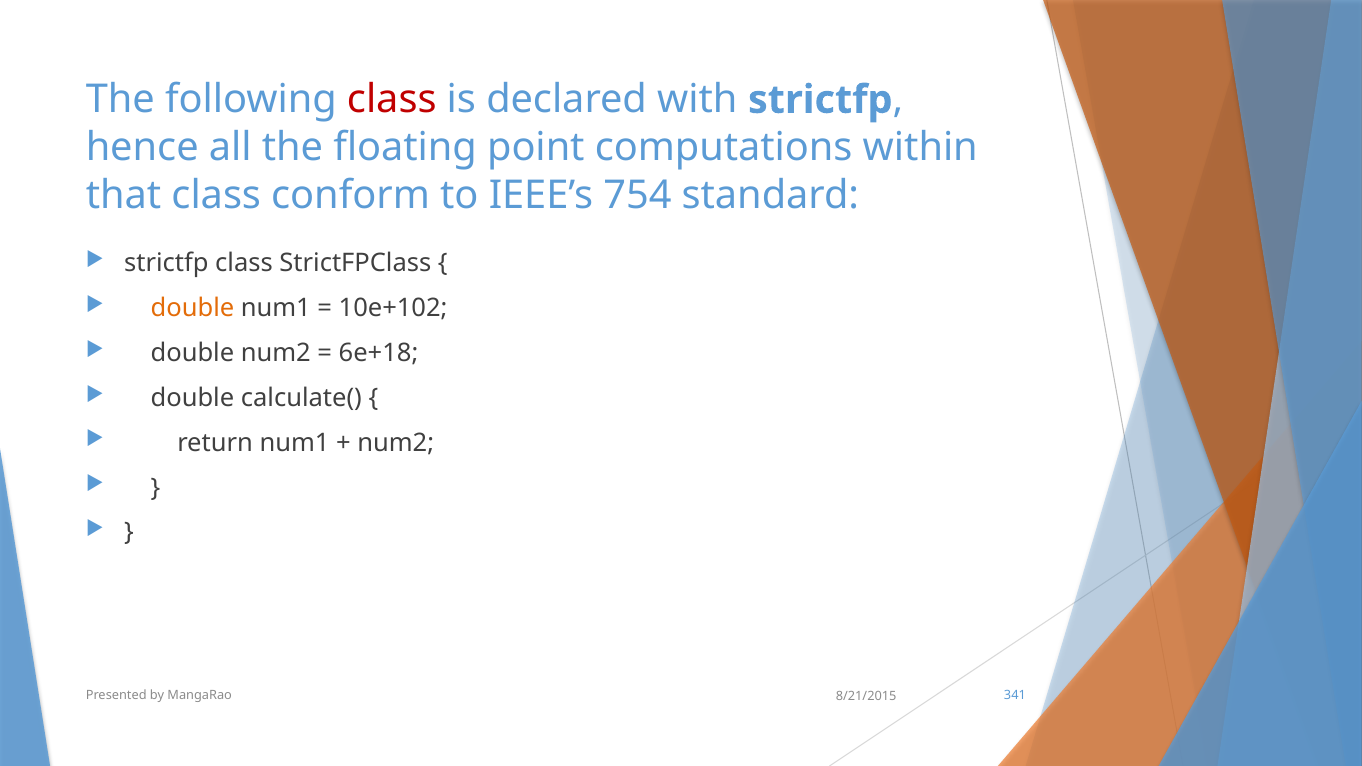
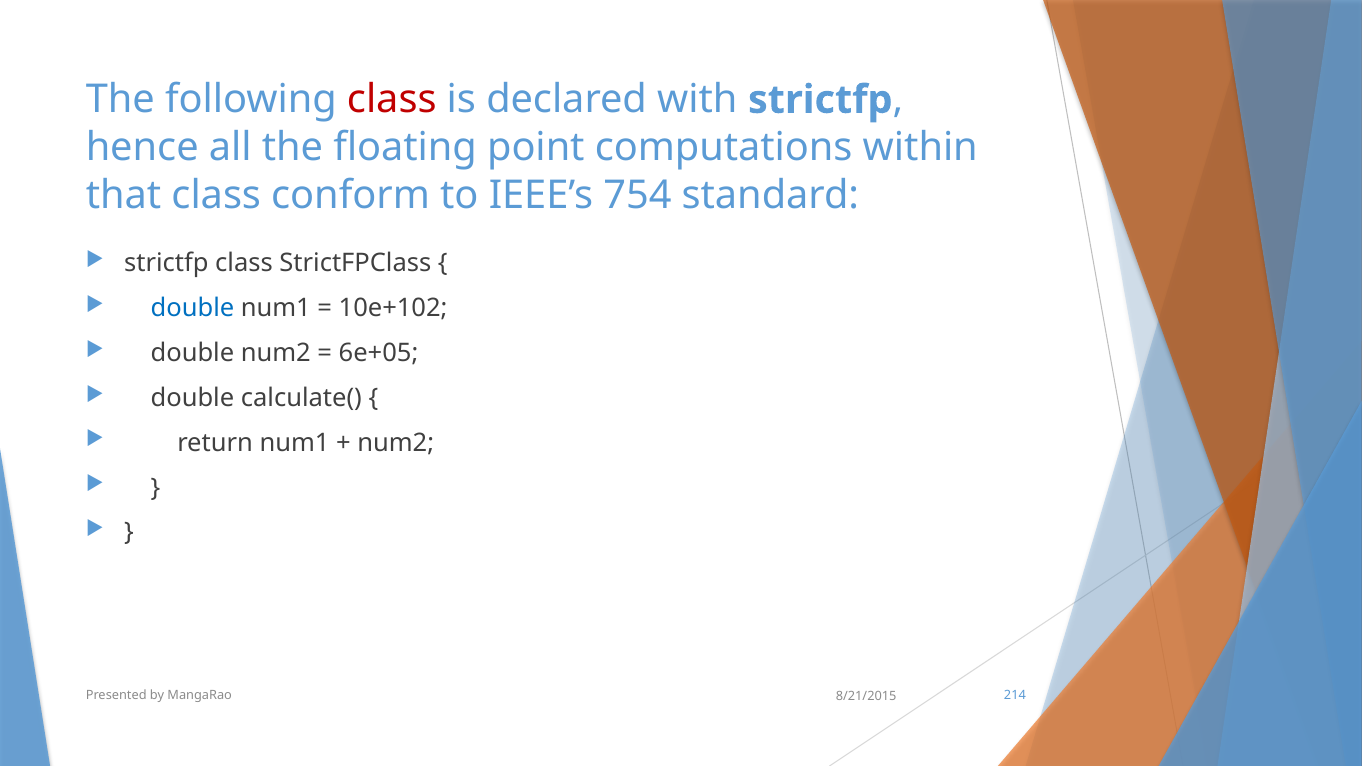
double colour: orange -> blue (192, 308)
6e+18: 6e+18 -> 6e+05 (379, 353)
341: 341 -> 214 (1015, 695)
